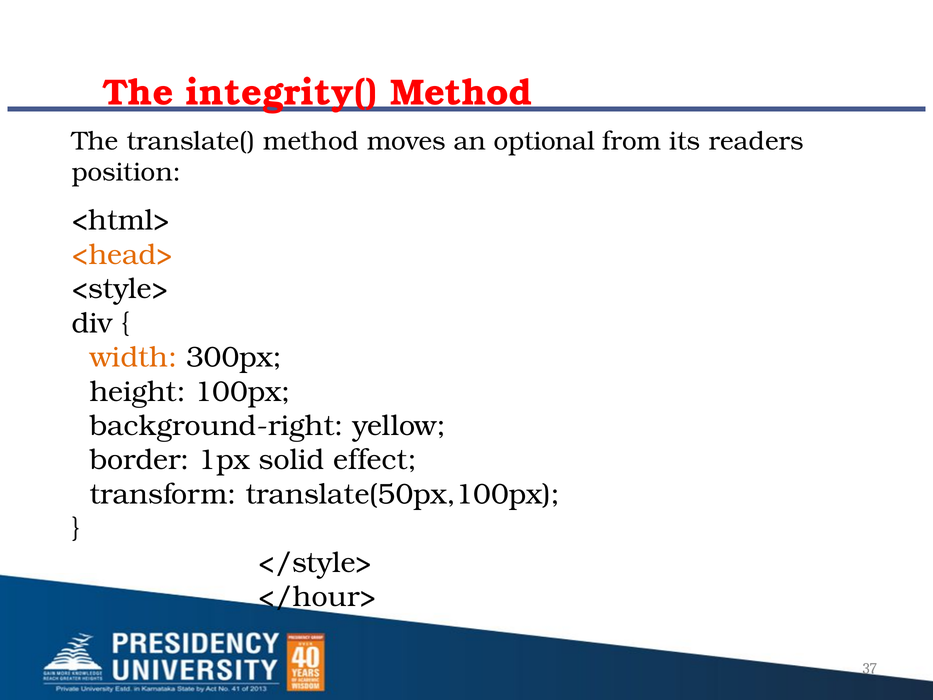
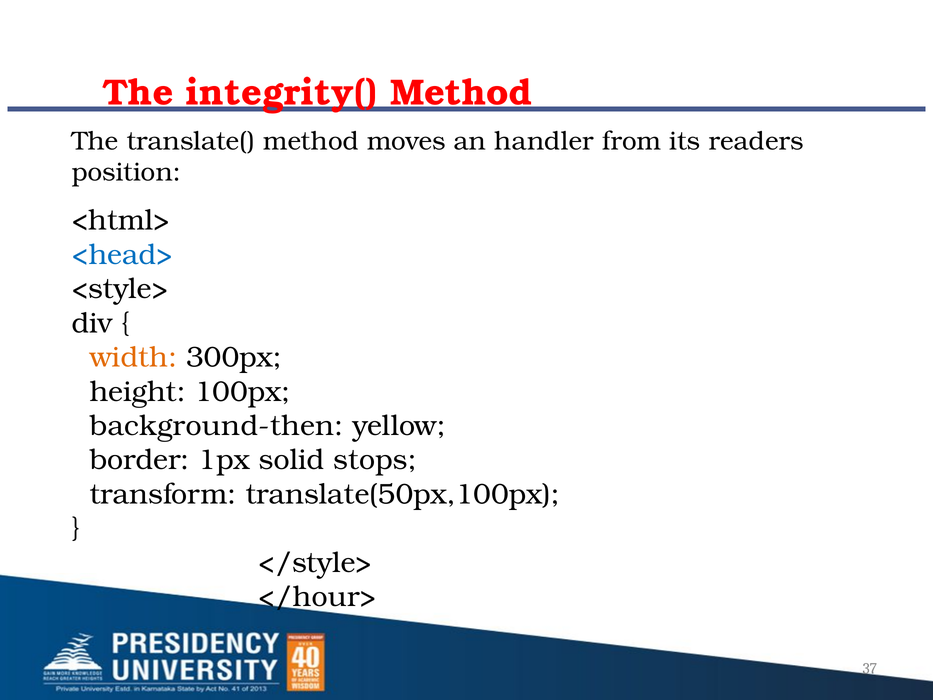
optional: optional -> handler (544, 141)
<head> colour: orange -> blue (122, 255)
background-right: background-right -> background-then (217, 426)
effect: effect -> stops (375, 460)
